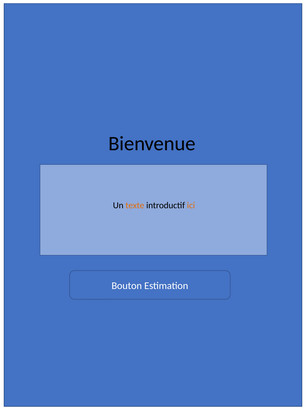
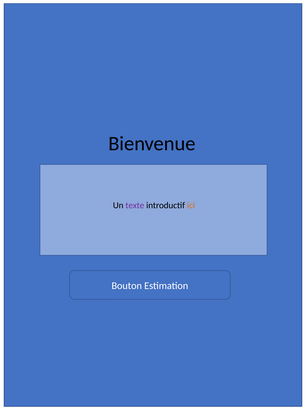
texte colour: orange -> purple (135, 205)
